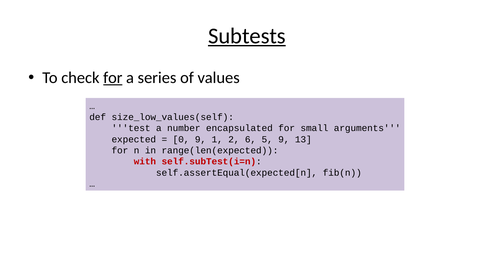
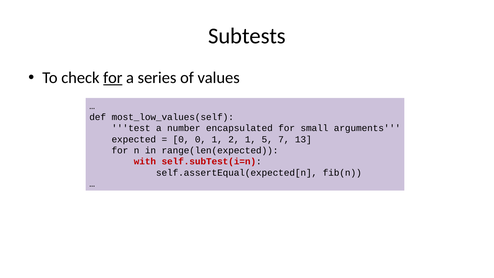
Subtests underline: present -> none (247, 36)
size_low_values(self: size_low_values(self -> most_low_values(self (173, 117)
0 9: 9 -> 0 (201, 139)
2 6: 6 -> 1 (251, 139)
5 9: 9 -> 7 (284, 139)
